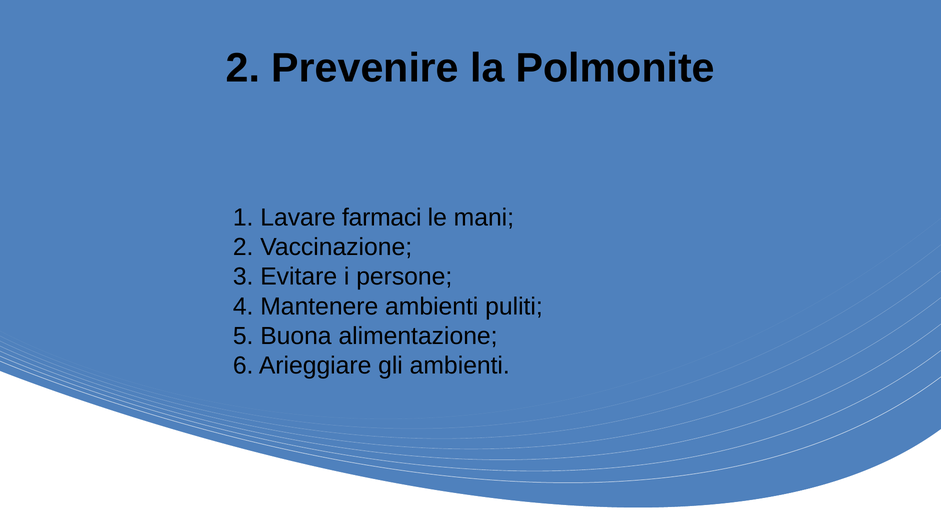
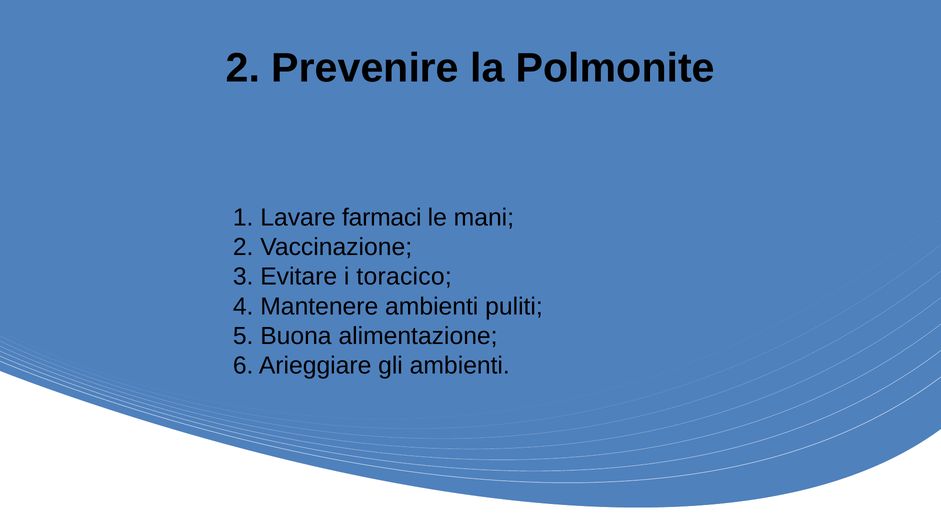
persone: persone -> toracico (404, 277)
